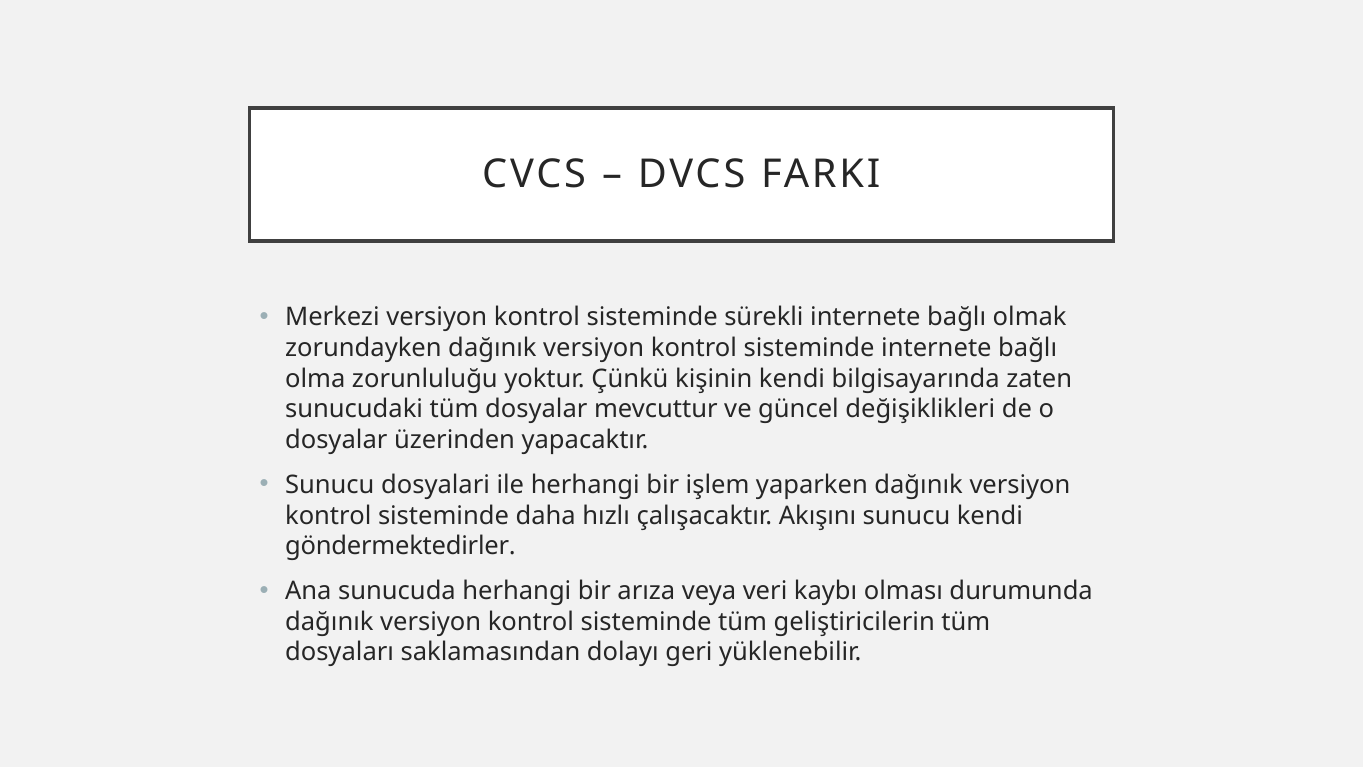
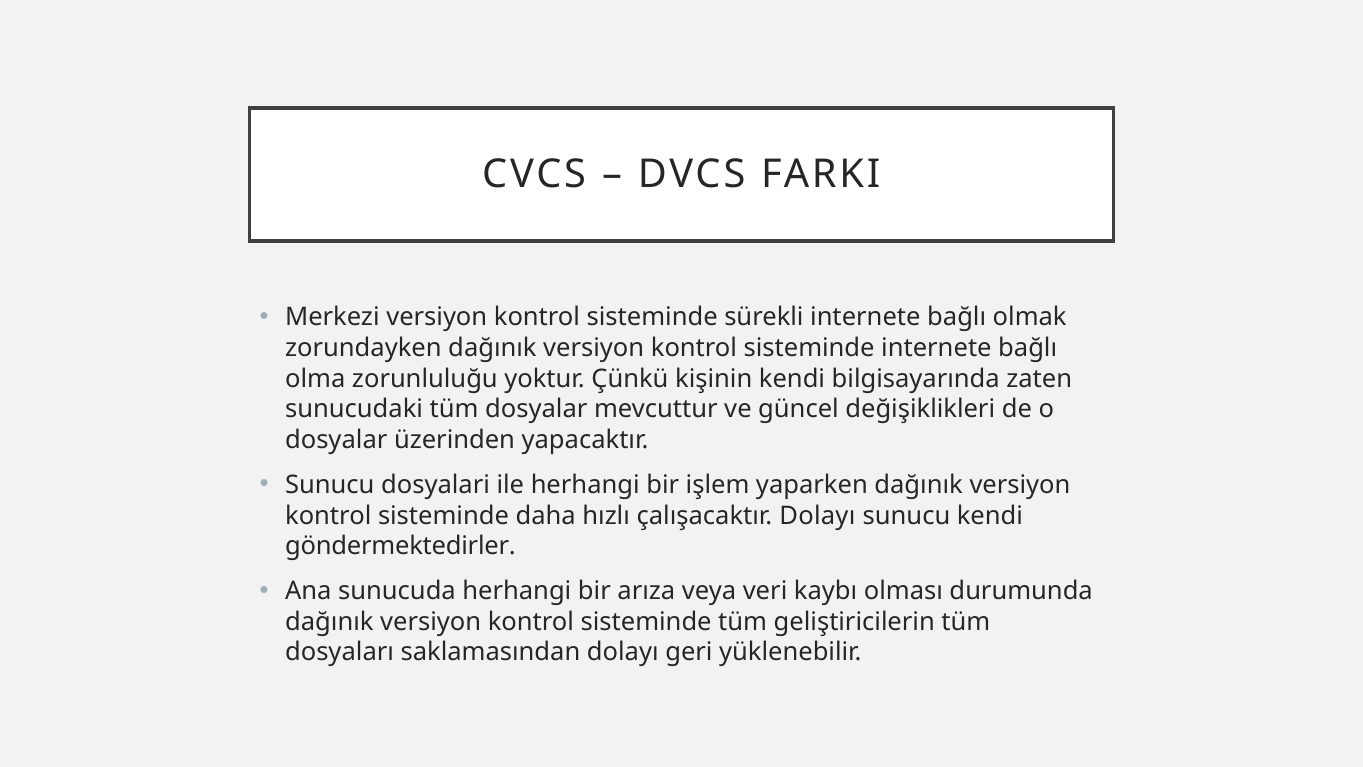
çalışacaktır Akışını: Akışını -> Dolayı (817, 515)
